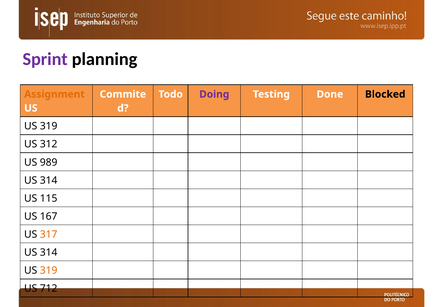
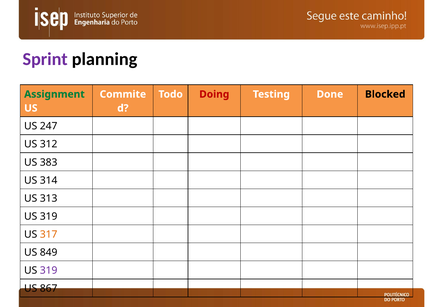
Assignment colour: orange -> green (54, 94)
Doing colour: purple -> red (214, 94)
319: 319 -> 247 (49, 126)
989: 989 -> 383 (49, 162)
115: 115 -> 313 (49, 198)
167: 167 -> 319 (49, 216)
314: 314 -> 849 (49, 252)
319 colour: orange -> purple (49, 270)
712: 712 -> 867 (49, 288)
